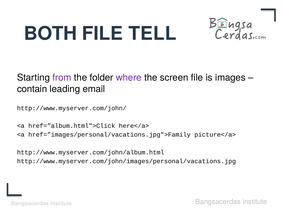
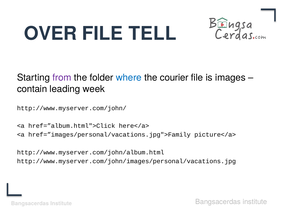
BOTH: BOTH -> OVER (50, 34)
where colour: purple -> blue (129, 78)
screen: screen -> courier (174, 78)
email: email -> week (94, 89)
